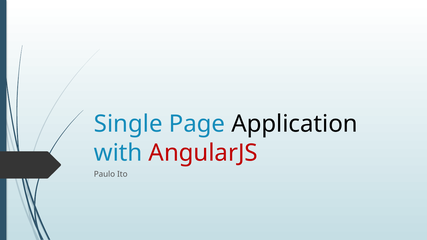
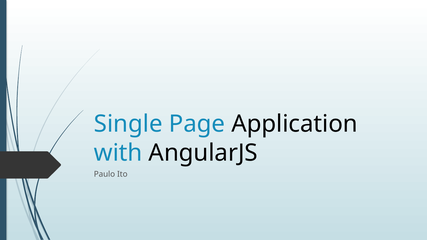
AngularJS colour: red -> black (203, 153)
